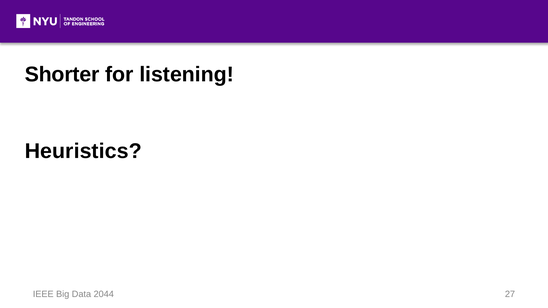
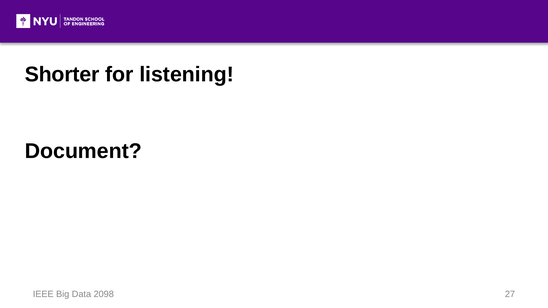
Heuristics: Heuristics -> Document (83, 151)
2044: 2044 -> 2098 (104, 295)
